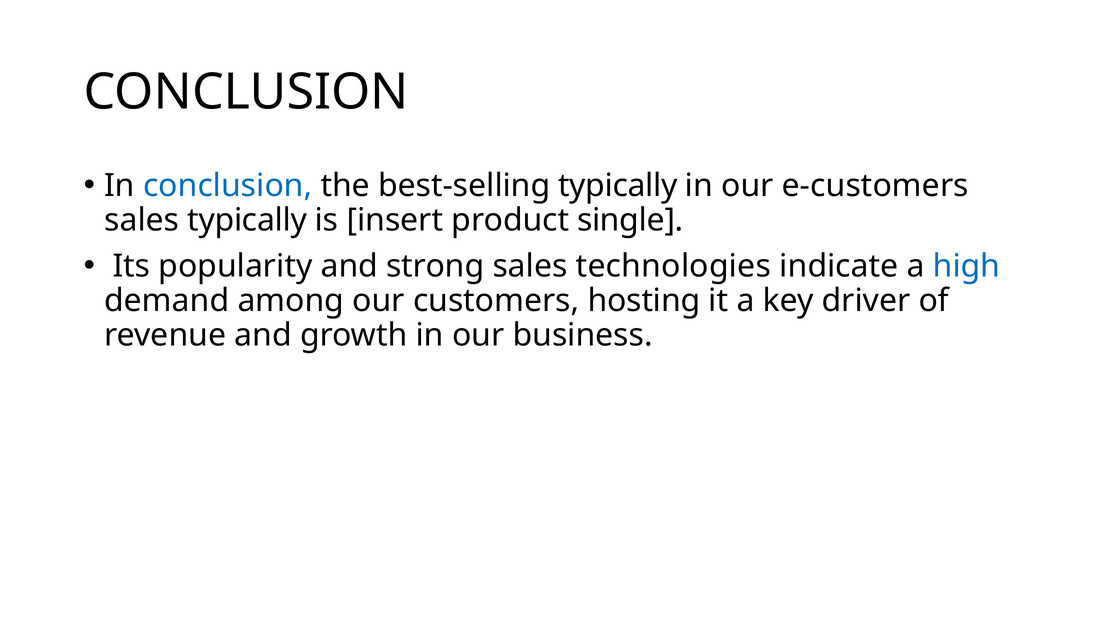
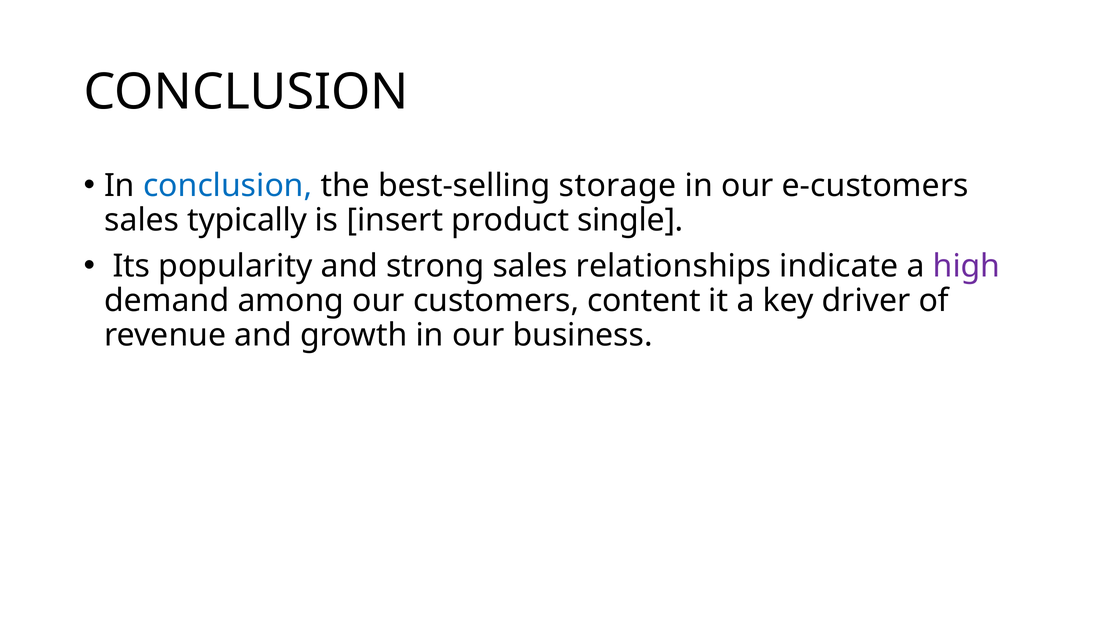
best-selling typically: typically -> storage (618, 186)
technologies: technologies -> relationships (674, 266)
high colour: blue -> purple (967, 266)
hosting: hosting -> content (644, 301)
